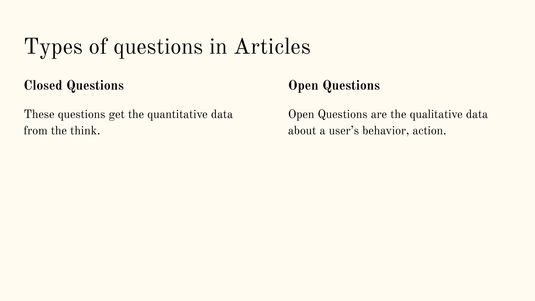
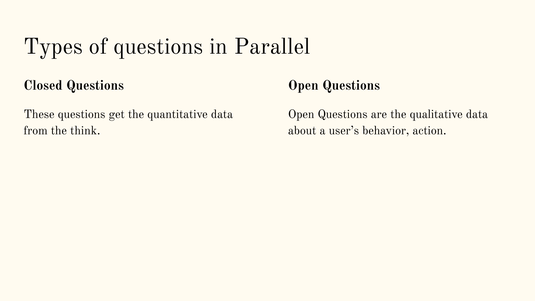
Articles: Articles -> Parallel (272, 46)
